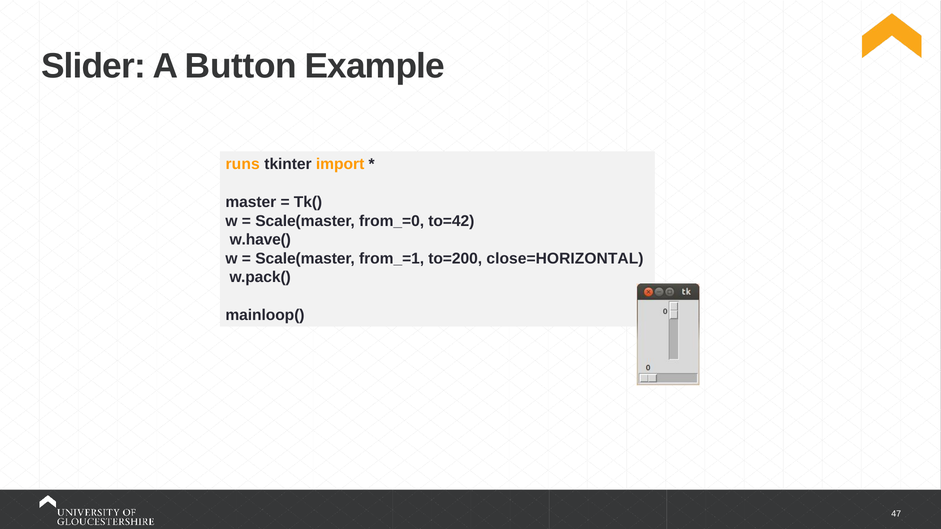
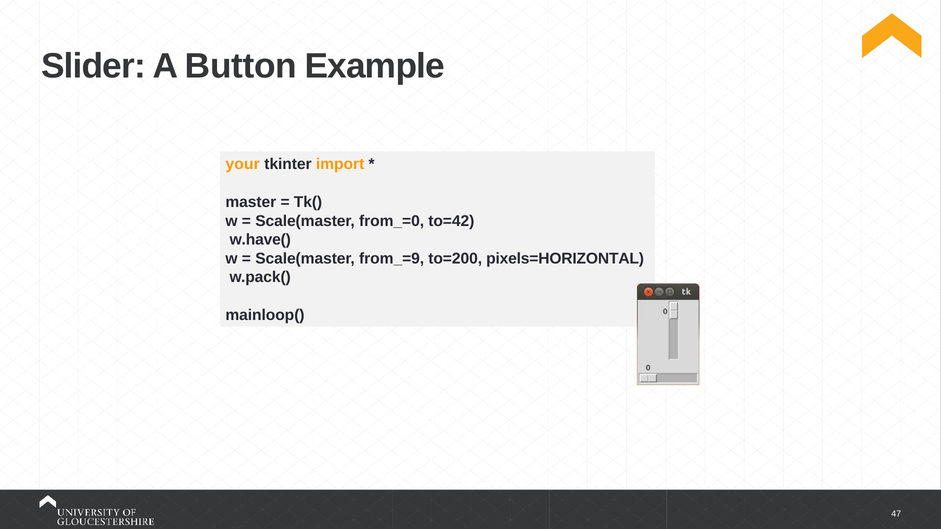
runs: runs -> your (243, 164)
from_=1: from_=1 -> from_=9 (392, 259)
close=HORIZONTAL: close=HORIZONTAL -> pixels=HORIZONTAL (565, 259)
